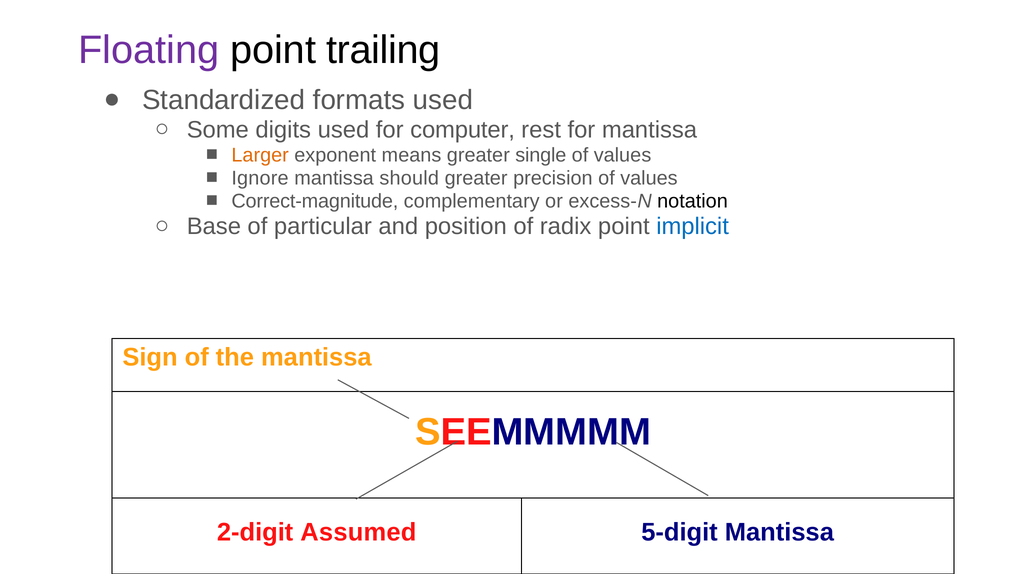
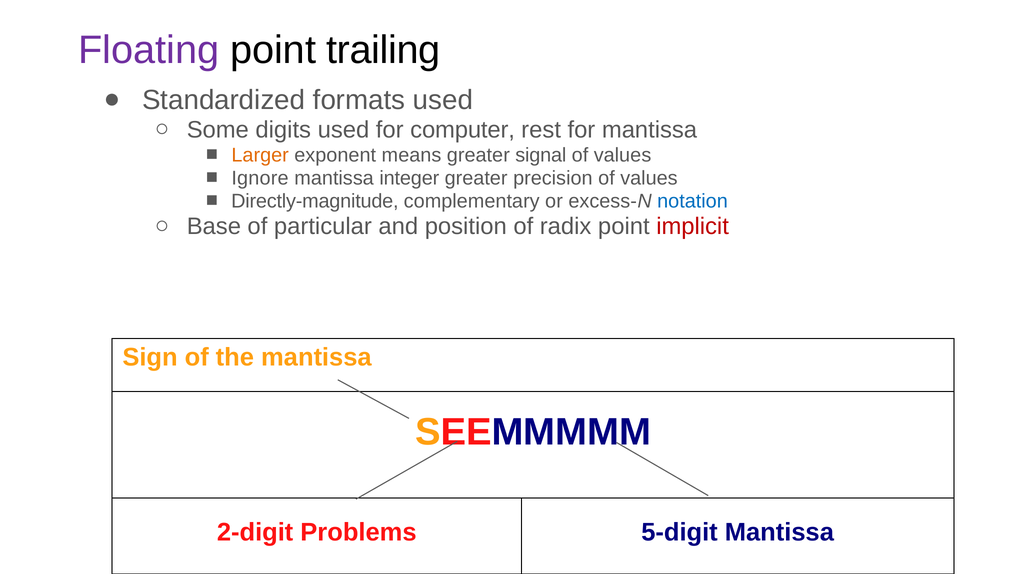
single: single -> signal (541, 155)
should: should -> integer (409, 178)
Correct-magnitude: Correct-magnitude -> Directly-magnitude (315, 201)
notation colour: black -> blue (693, 201)
implicit colour: blue -> red (693, 227)
Assumed: Assumed -> Problems (358, 533)
